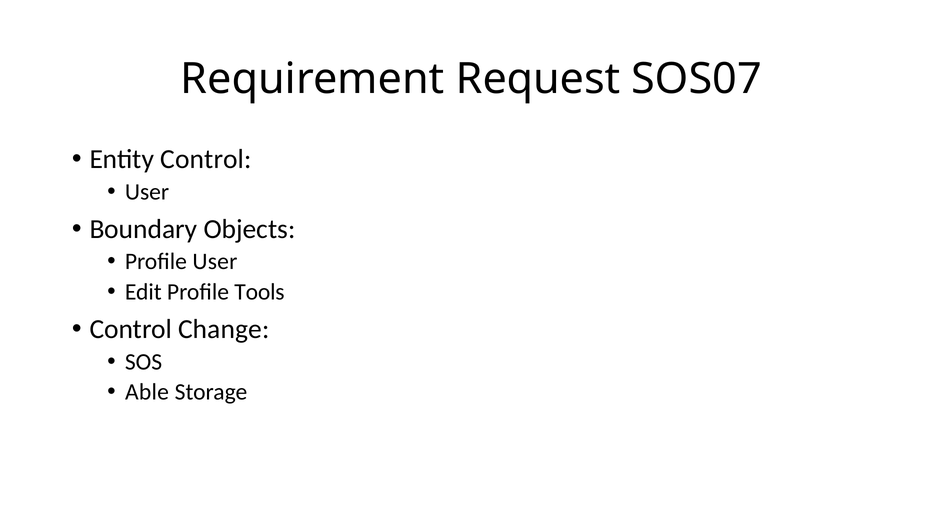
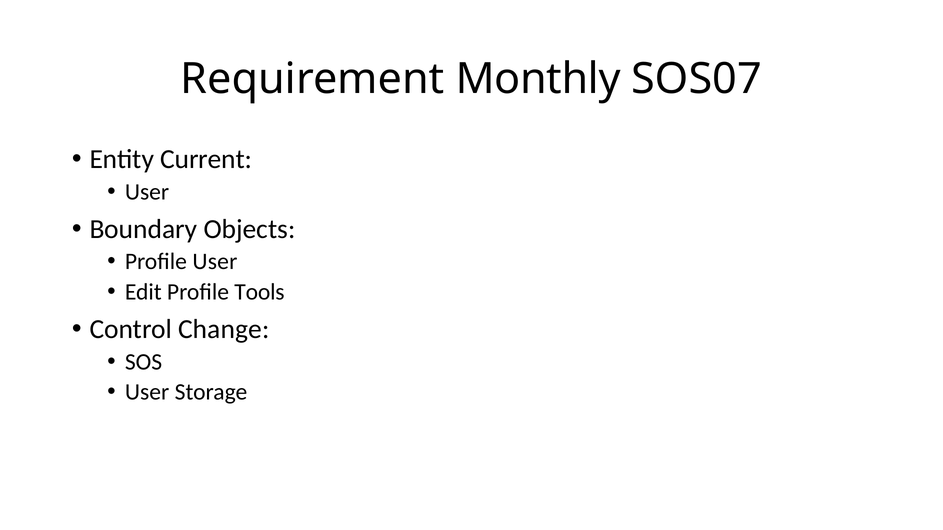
Request: Request -> Monthly (538, 79)
Entity Control: Control -> Current (206, 159)
Able: Able -> User (147, 392)
